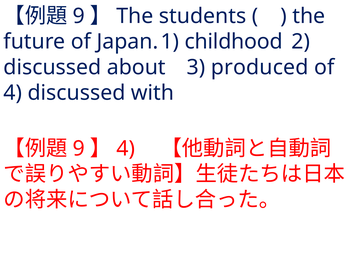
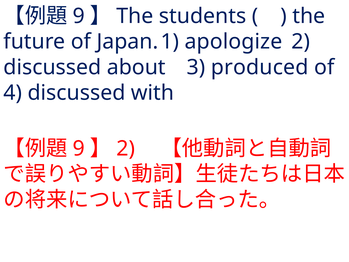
childhood: childhood -> apologize (234, 42)
4: 4 -> 2 (126, 148)
